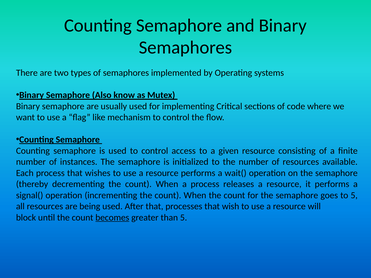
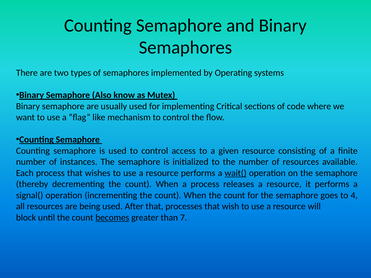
wait( underline: none -> present (236, 173)
to 5: 5 -> 4 (354, 195)
than 5: 5 -> 7 (184, 218)
